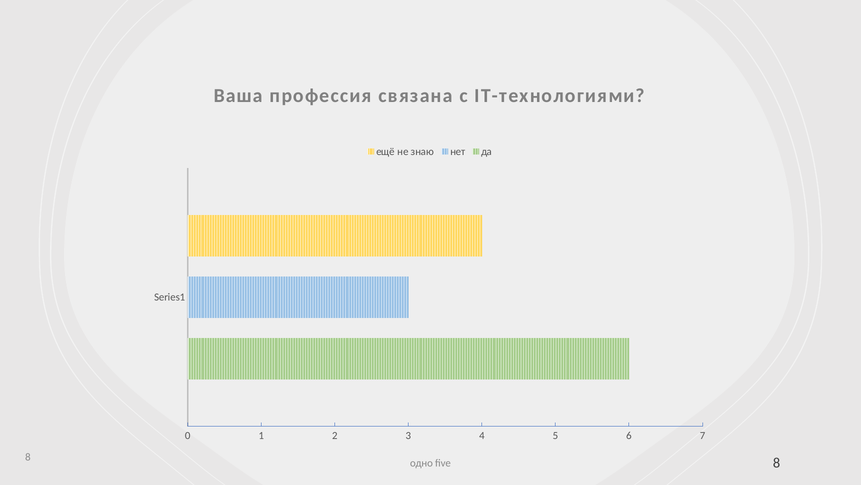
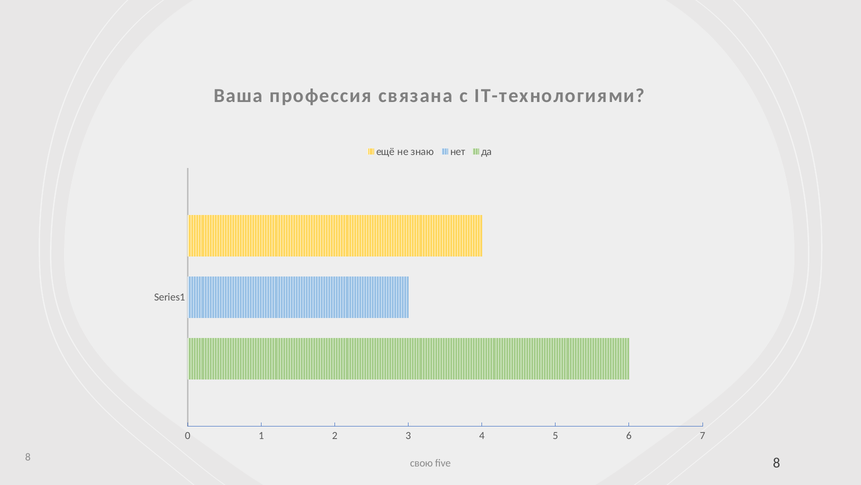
одно: одно -> свою (421, 463)
